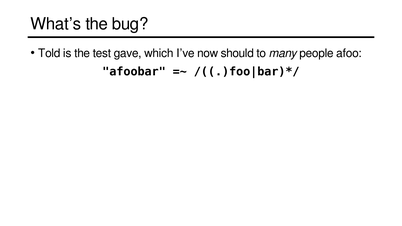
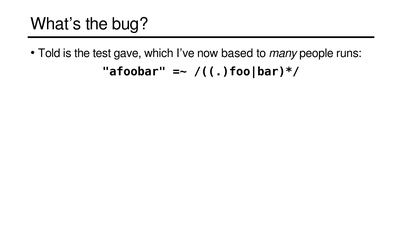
should: should -> based (237, 53)
afoo: afoo -> runs (349, 53)
